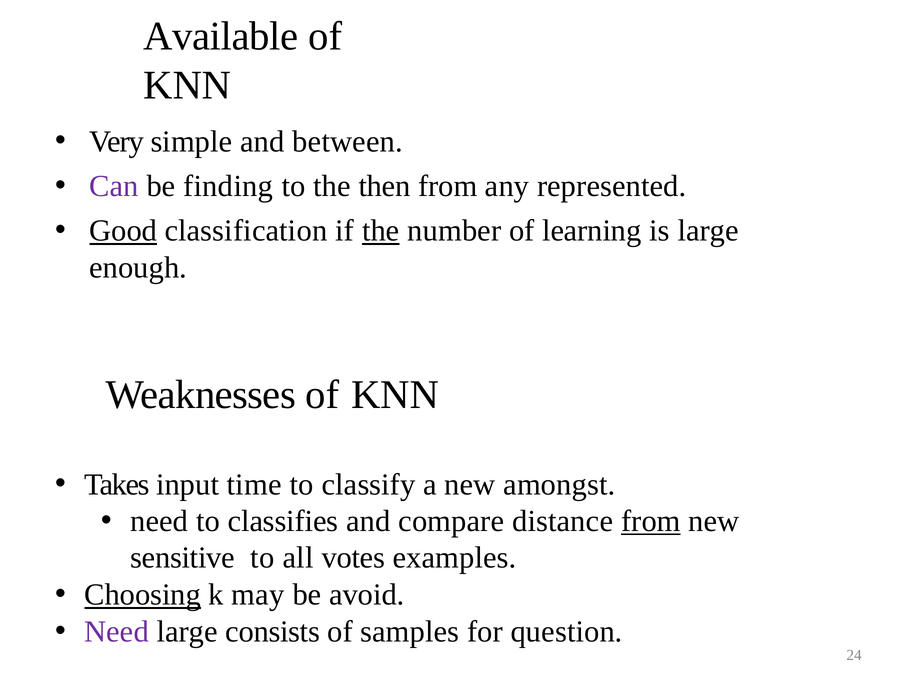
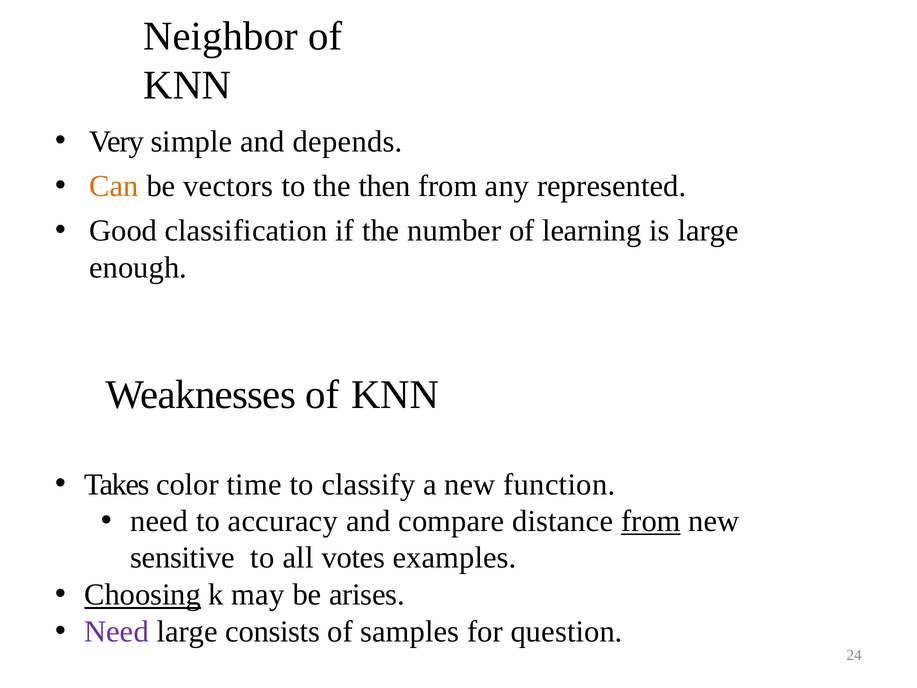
Available: Available -> Neighbor (220, 36)
between: between -> depends (348, 142)
Can colour: purple -> orange (114, 186)
finding: finding -> vectors (228, 186)
Good underline: present -> none (123, 231)
the underline: present -> none (381, 231)
input: input -> color (188, 484)
amongst: amongst -> function (559, 484)
classifies: classifies -> accuracy (283, 521)
avoid: avoid -> arises (367, 595)
